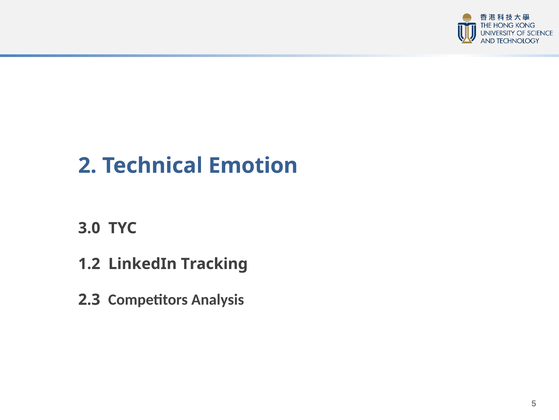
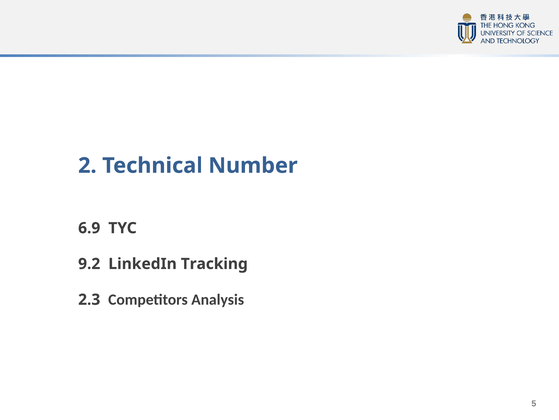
Emotion: Emotion -> Number (253, 165)
3.0: 3.0 -> 6.9 (89, 228)
1.2: 1.2 -> 9.2 (89, 263)
